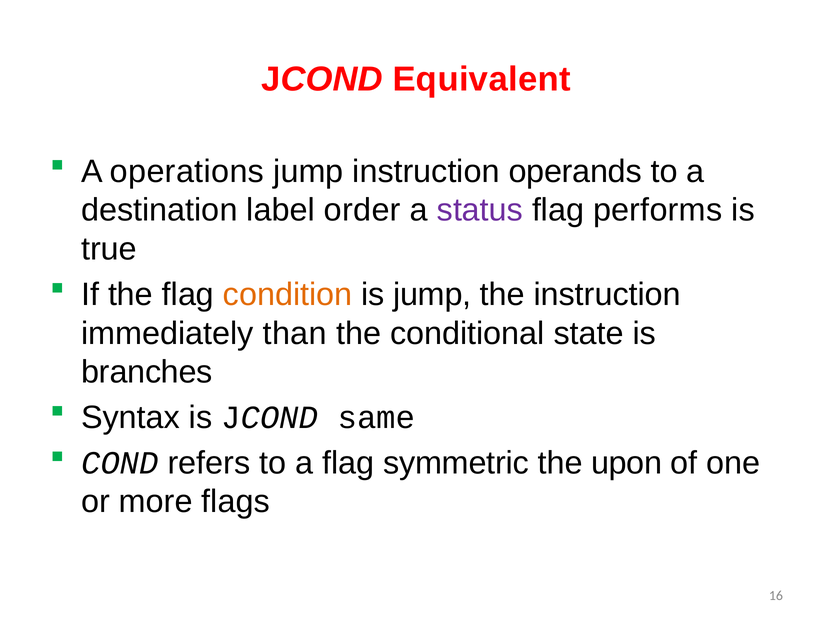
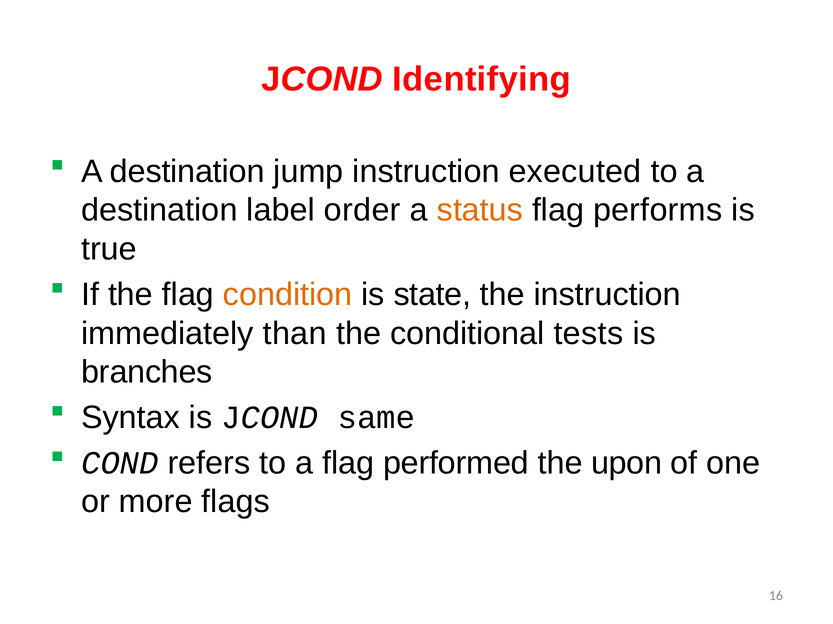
Equivalent: Equivalent -> Identifying (482, 79)
operations: operations -> destination (187, 172)
operands: operands -> executed (575, 172)
status colour: purple -> orange (480, 211)
is jump: jump -> state (432, 295)
state: state -> tests (588, 334)
symmetric: symmetric -> performed (456, 463)
